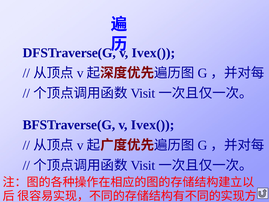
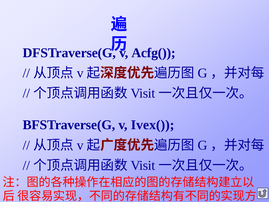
Ivex(: Ivex( -> Acfg( (154, 53)
